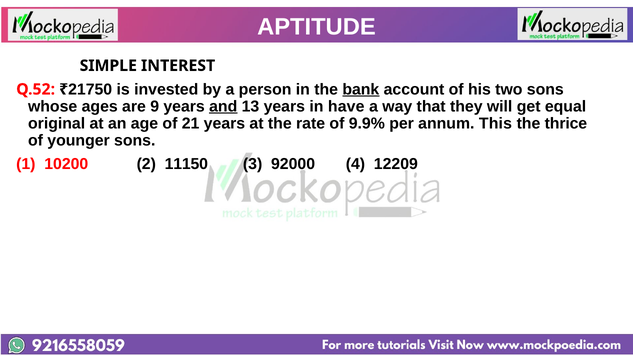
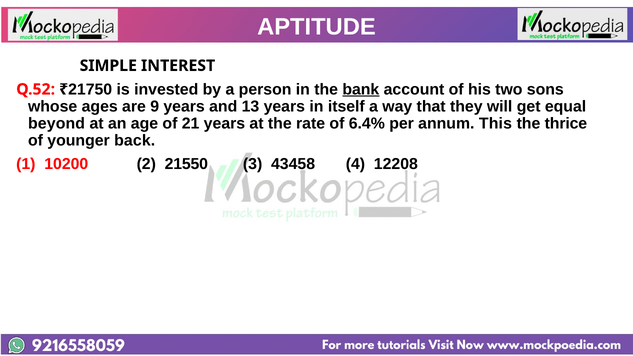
and underline: present -> none (223, 106)
have: have -> itself (346, 106)
original: original -> beyond (57, 124)
9.9%: 9.9% -> 6.4% (367, 124)
younger sons: sons -> back (135, 141)
11150: 11150 -> 21550 (186, 164)
92000: 92000 -> 43458 (293, 164)
12209: 12209 -> 12208 (396, 164)
